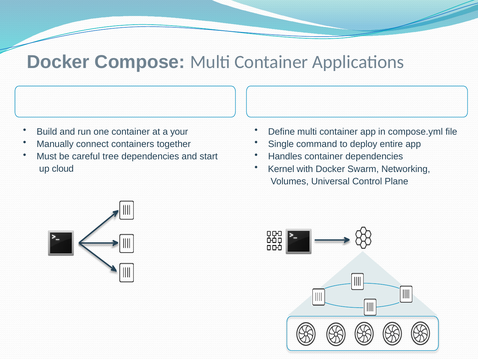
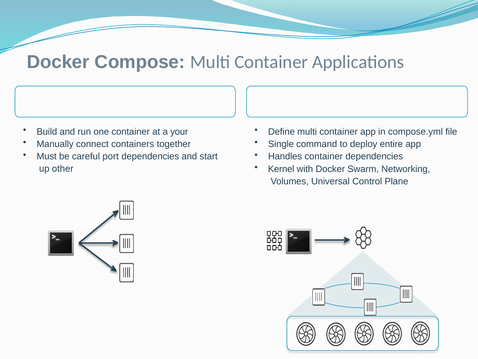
tree: tree -> port (111, 156)
cloud: cloud -> other (63, 169)
